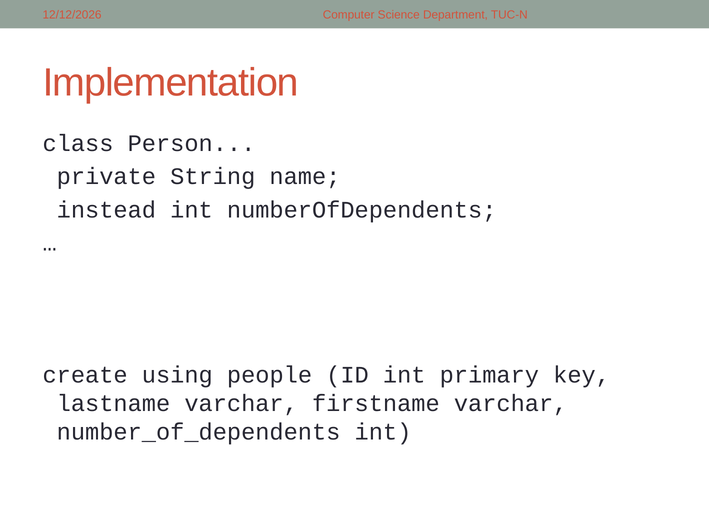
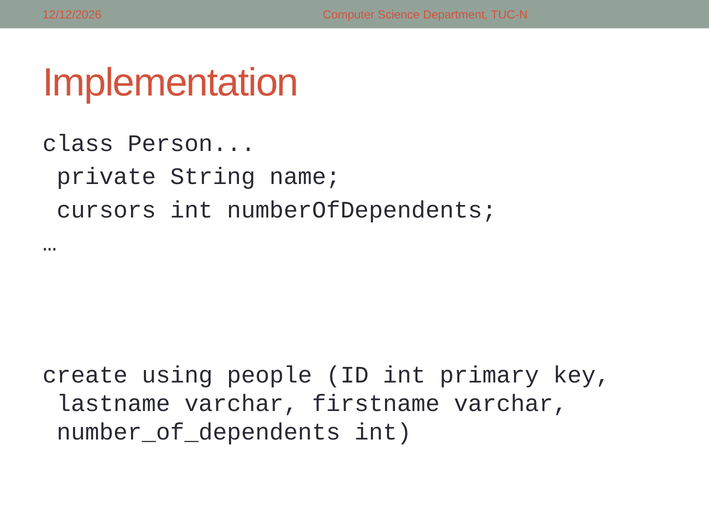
instead: instead -> cursors (106, 210)
